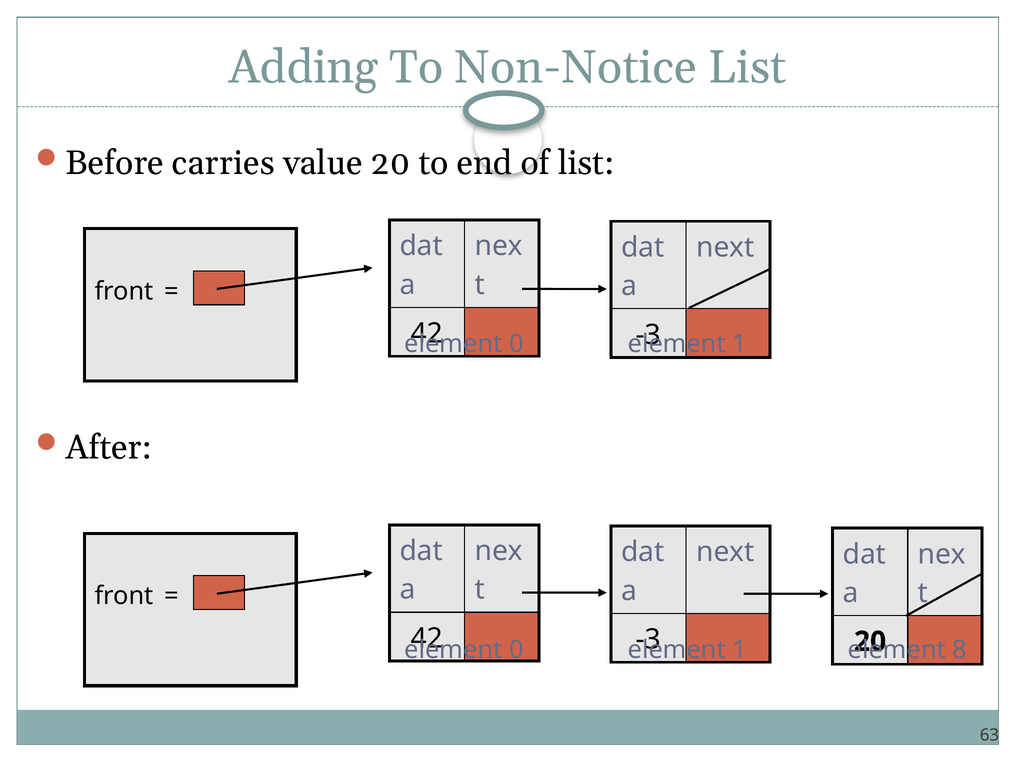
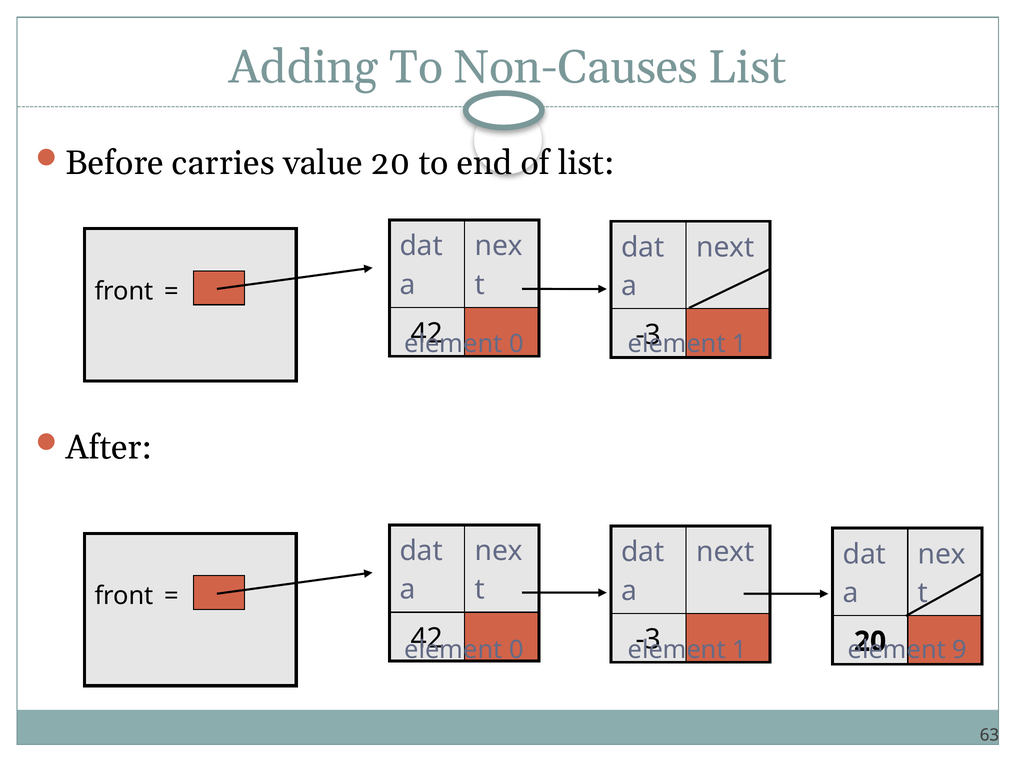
Non-Notice: Non-Notice -> Non-Causes (576, 67)
8: 8 -> 9 (960, 650)
